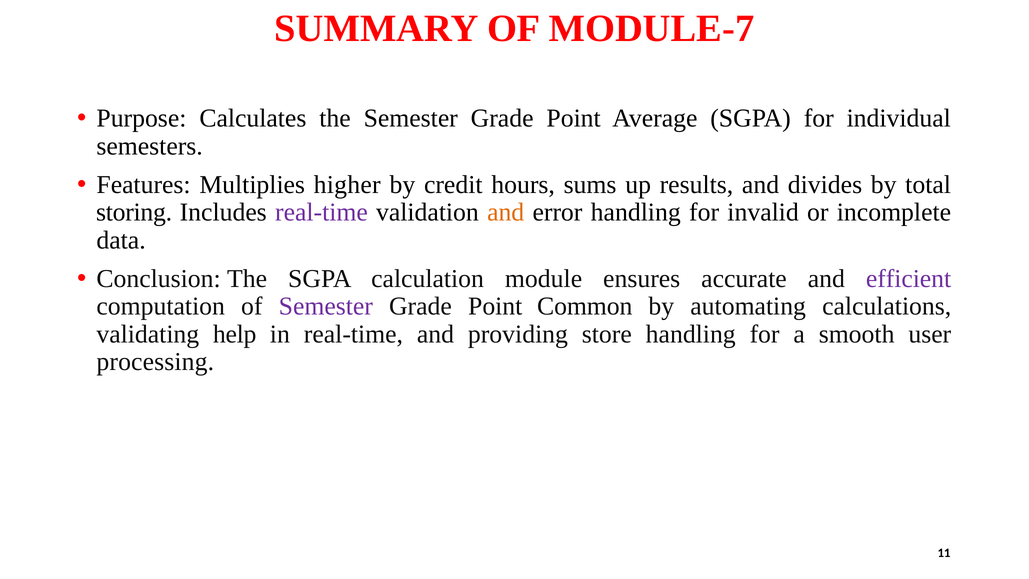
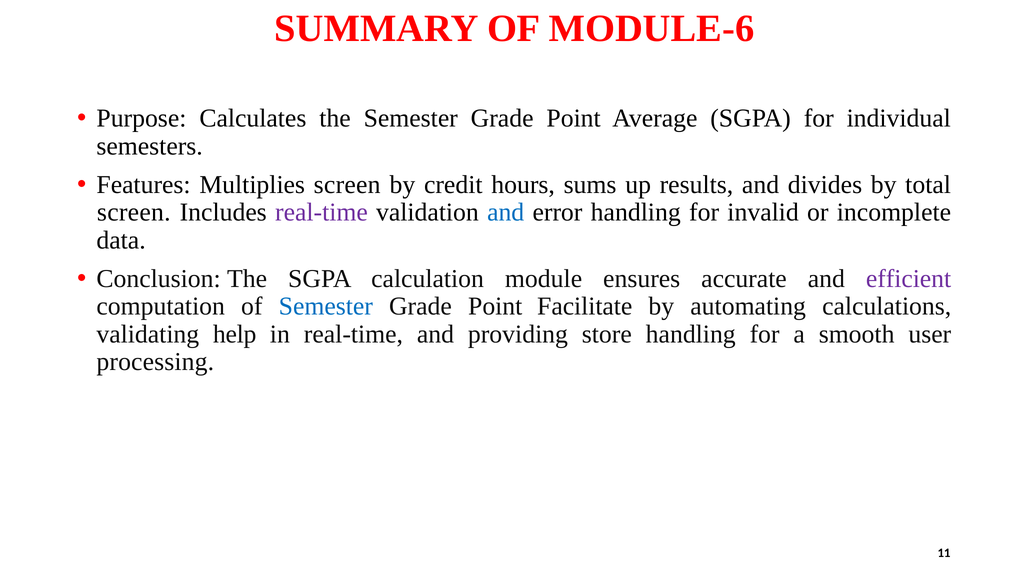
MODULE-7: MODULE-7 -> MODULE-6 (652, 28)
Multiplies higher: higher -> screen (347, 185)
storing: storing -> screen (134, 212)
and colour: orange -> blue (506, 212)
Semester colour: purple -> blue (326, 306)
Common: Common -> Facilitate (585, 306)
